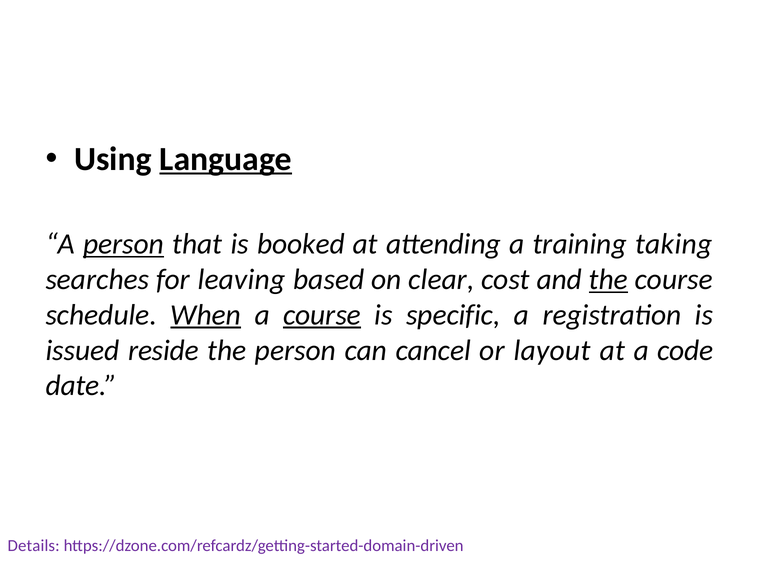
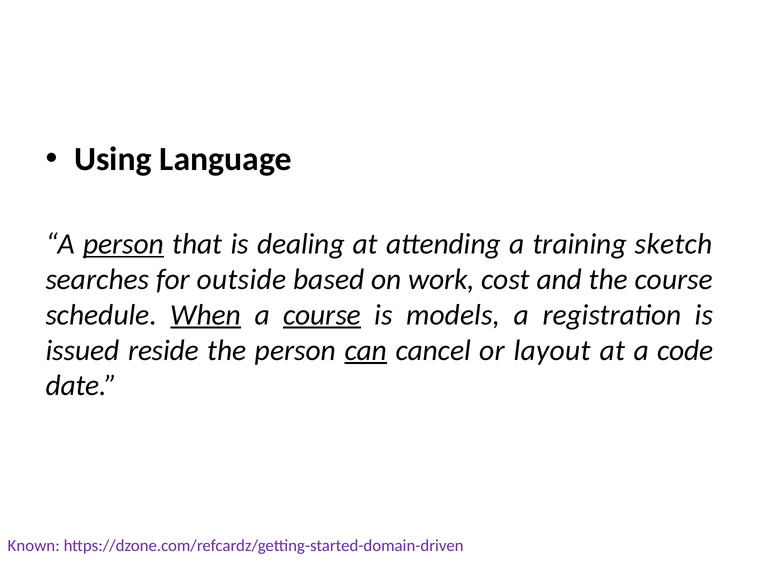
Language underline: present -> none (226, 159)
booked: booked -> dealing (301, 244)
taking: taking -> sketch (674, 244)
leaving: leaving -> outside (242, 280)
clear: clear -> work (442, 280)
the underline: present -> none (609, 280)
specific: specific -> models (453, 315)
can underline: none -> present (366, 350)
Details: Details -> Known (34, 546)
